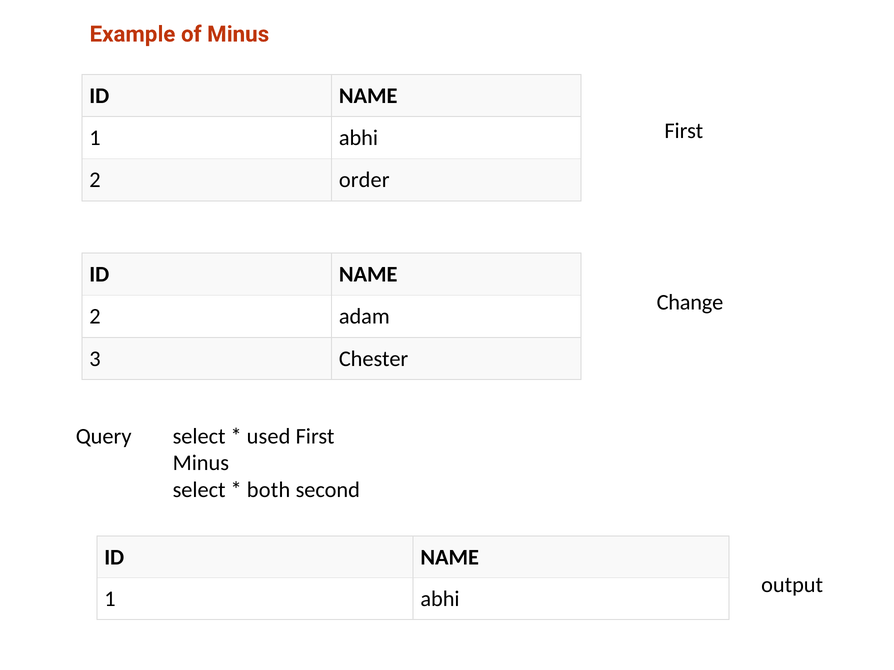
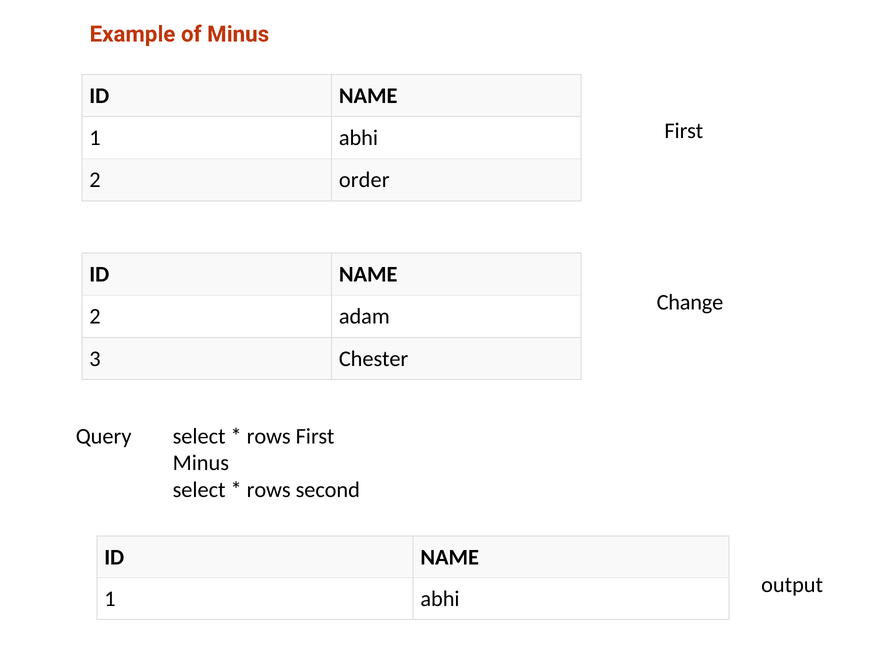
used: used -> rows (269, 437)
both: both -> rows (269, 490)
